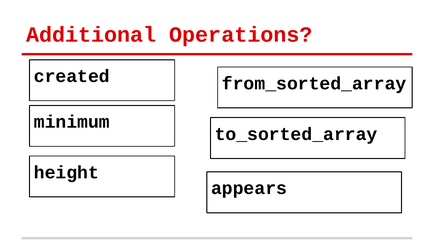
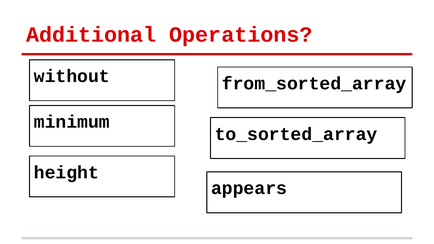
created: created -> without (72, 76)
